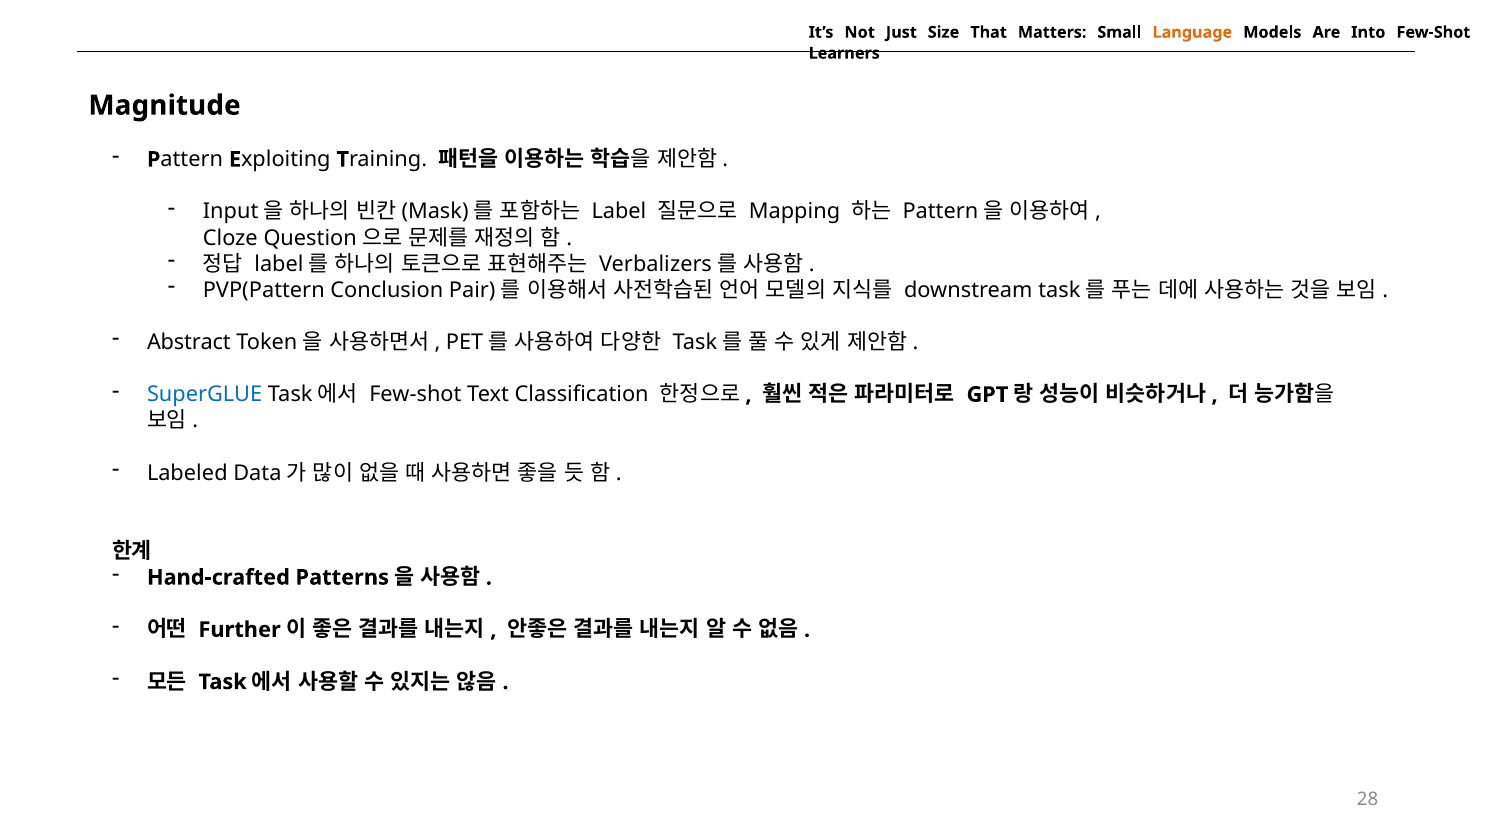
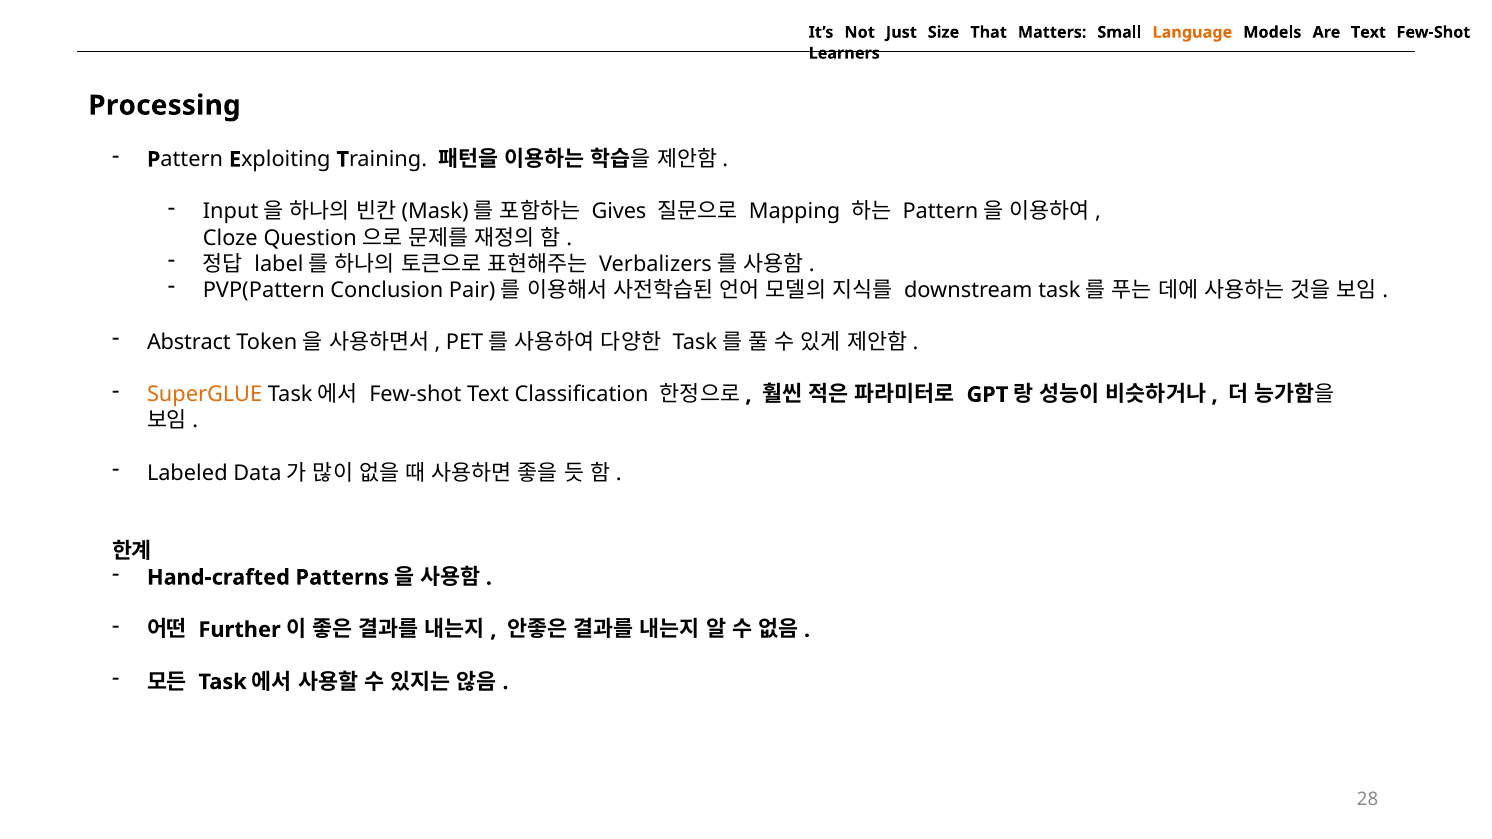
Are Into: Into -> Text (1368, 32)
Magnitude: Magnitude -> Processing (164, 105)
Label: Label -> Gives (619, 212)
SuperGLUE colour: blue -> orange (205, 395)
